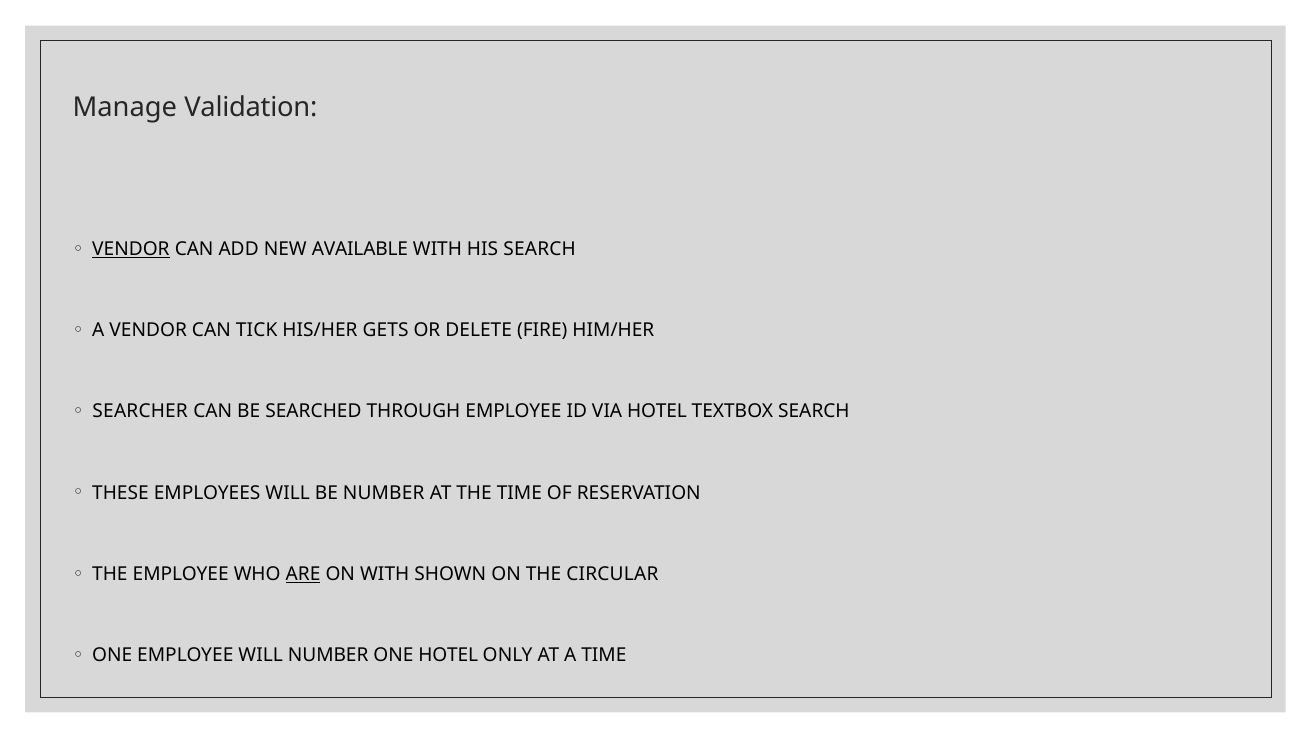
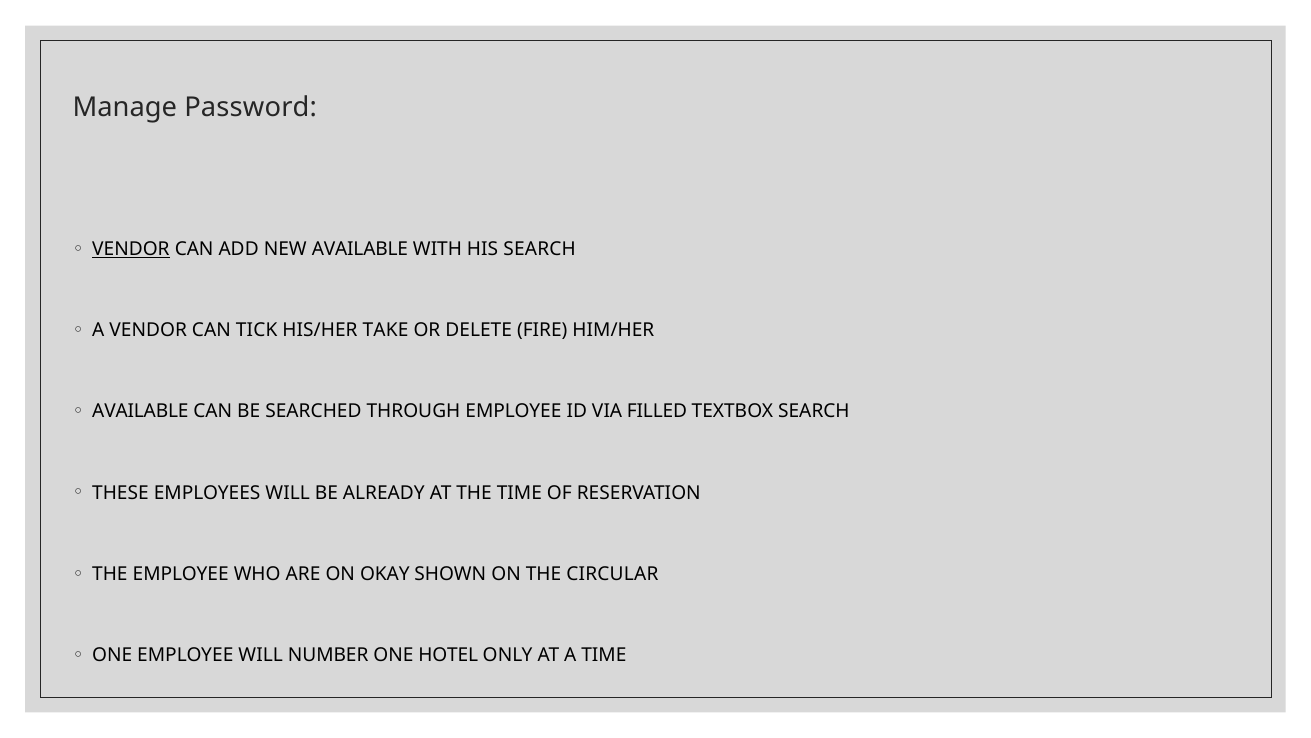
Validation: Validation -> Password (251, 108)
GETS: GETS -> TAKE (386, 330)
SEARCHER: SEARCHER -> AVAILABLE (140, 411)
VIA HOTEL: HOTEL -> FILLED (657, 411)
BE NUMBER: NUMBER -> ALREADY (384, 492)
ARE underline: present -> none (303, 574)
ON WITH: WITH -> OKAY (385, 574)
